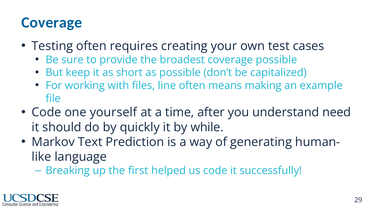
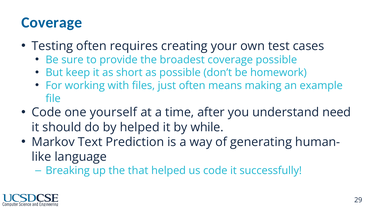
capitalized: capitalized -> homework (278, 73)
line: line -> just (167, 86)
by quickly: quickly -> helped (140, 127)
first: first -> that (138, 171)
